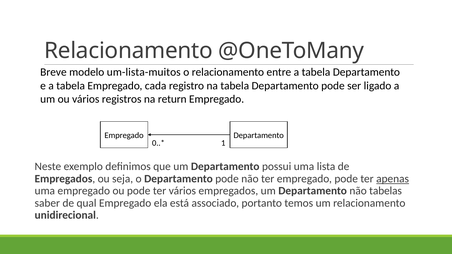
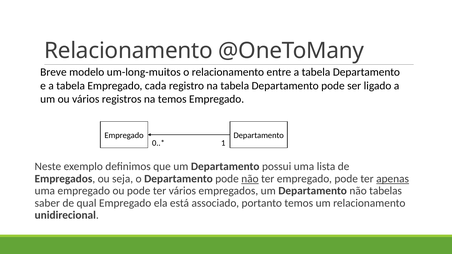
um-lista-muitos: um-lista-muitos -> um-long-muitos (144, 72)
na return: return -> temos (172, 99)
não underline: none -> present (250, 179)
